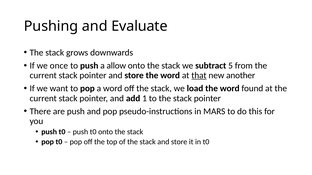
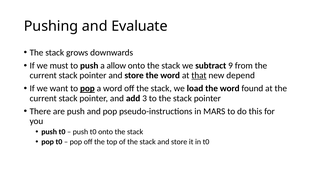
once: once -> must (59, 66)
5: 5 -> 9 (231, 66)
another: another -> depend (241, 76)
pop underline: none -> present (87, 89)
1: 1 -> 3 (145, 99)
